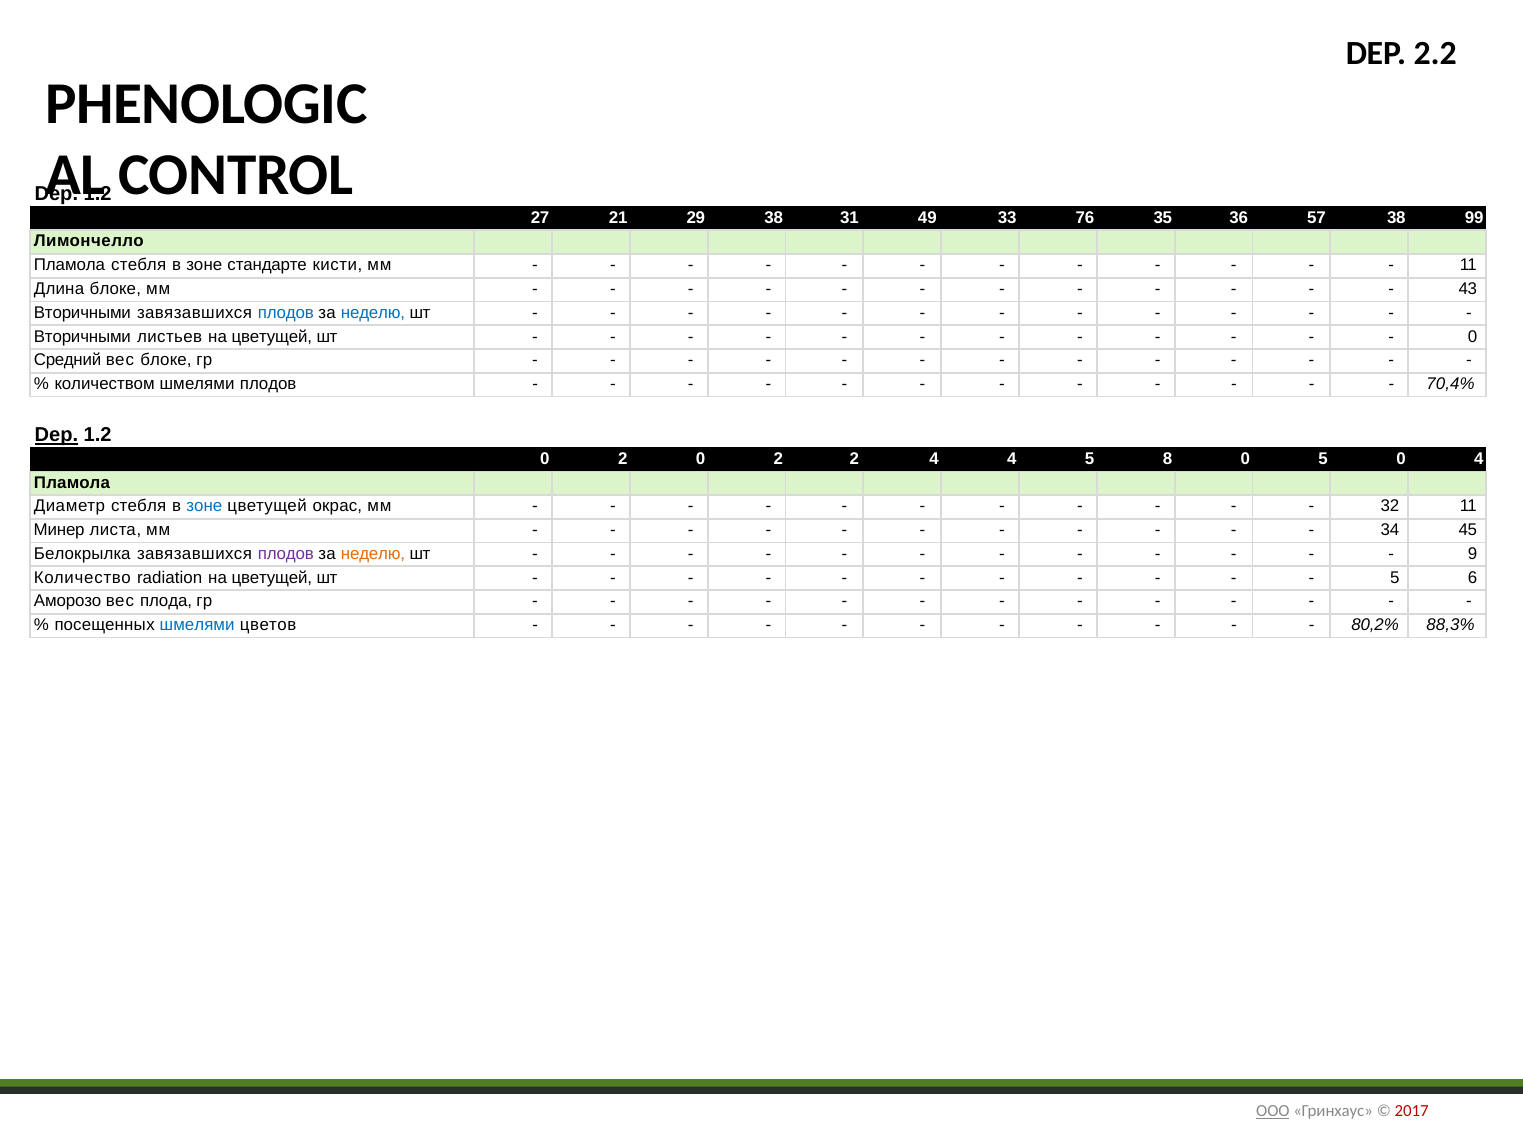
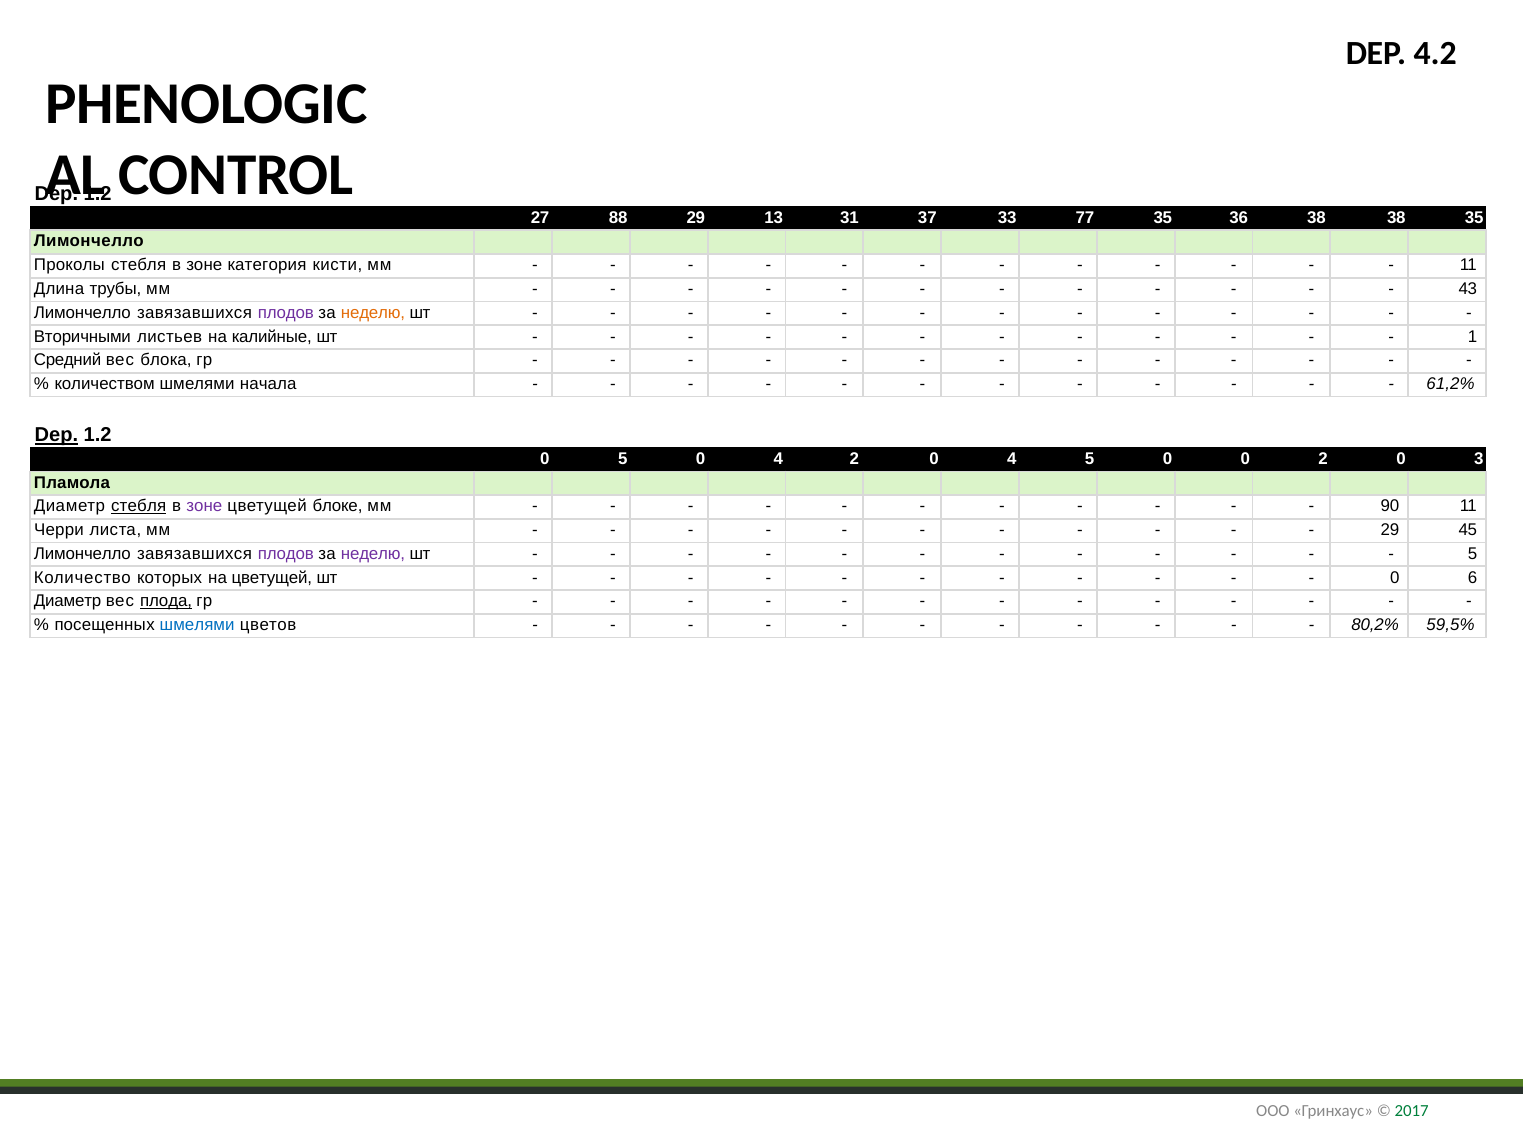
2.2: 2.2 -> 4.2 (1435, 53)
21: 21 -> 88 (618, 218)
29 38: 38 -> 13 (774, 218)
49: 49 -> 37 (927, 218)
76: 76 -> 77 (1085, 218)
36 57: 57 -> 38 (1317, 218)
38 99: 99 -> 35 (1474, 218)
Пламола: Пламола -> Проколы (69, 265)
стандарте: стандарте -> категория (267, 265)
Длина блоке: блоке -> трубы (115, 289)
Вторичными: Вторичными -> Лимончелло (82, 313)
плодов colour: blue -> purple (286, 313)
неделю colour: blue -> orange (373, 313)
листьев на цветущей: цветущей -> калийные (272, 336)
0: 0 -> 1 (1473, 336)
вес блоке: блоке -> блока (166, 360)
шмелями плодов: плодов -> начала (268, 384)
70,4%: 70,4% -> 61,2% (1450, 384)
2: 2 -> 5 (623, 459)
2: 2 -> 4 (778, 459)
4: 4 -> 0 (934, 459)
4 5 8: 8 -> 0 (1168, 459)
0 5: 5 -> 2 (1323, 459)
0 4: 4 -> 3 (1479, 459)
стебля underline: none -> present (139, 506)
зоне colour: blue -> purple (204, 506)
окрас: окрас -> блоке (338, 506)
32: 32 -> 90 (1390, 506)
Минер: Минер -> Черри (59, 530)
34: 34 -> 29 (1390, 530)
Белокрылка: Белокрылка -> Лимончелло (82, 554)
неделю colour: orange -> purple (373, 554)
9: 9 -> 5 (1473, 554)
radiation: radiation -> которых (170, 578)
5: 5 -> 0 (1395, 578)
Аморозо: Аморозо -> Диаметр (68, 601)
плода underline: none -> present (166, 601)
88,3%: 88,3% -> 59,5% (1450, 625)
ООО underline: present -> none (1273, 1111)
2017 colour: red -> green (1412, 1111)
